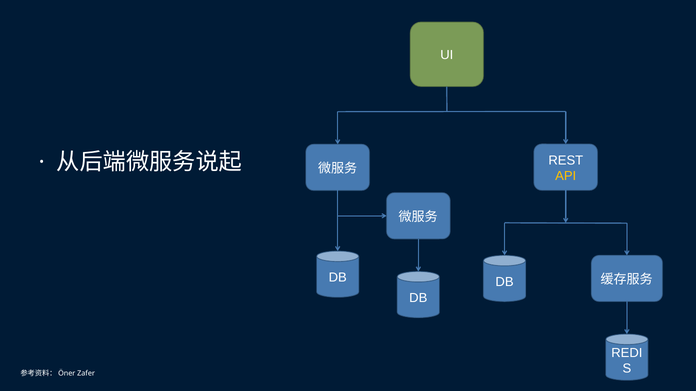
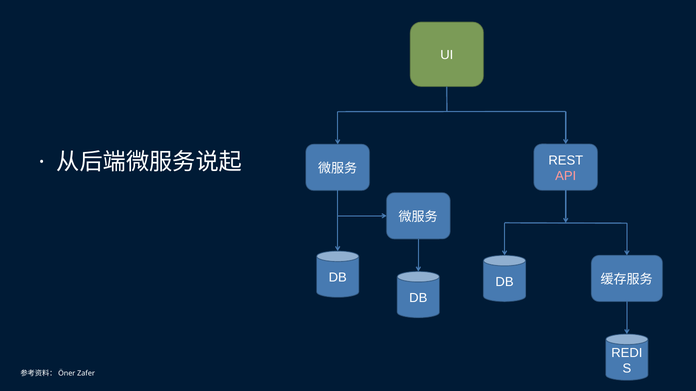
API colour: yellow -> pink (566, 176)
